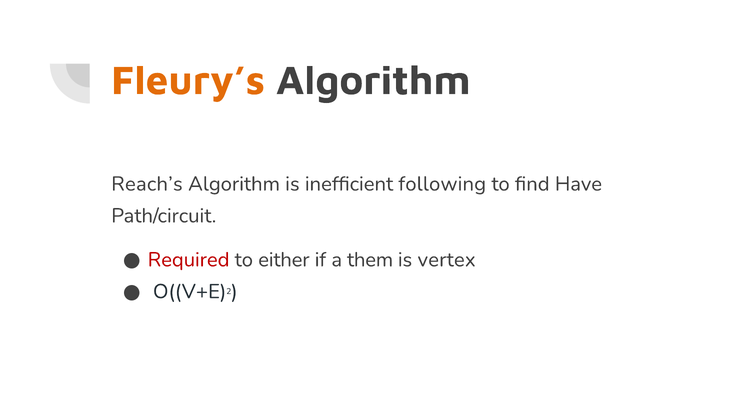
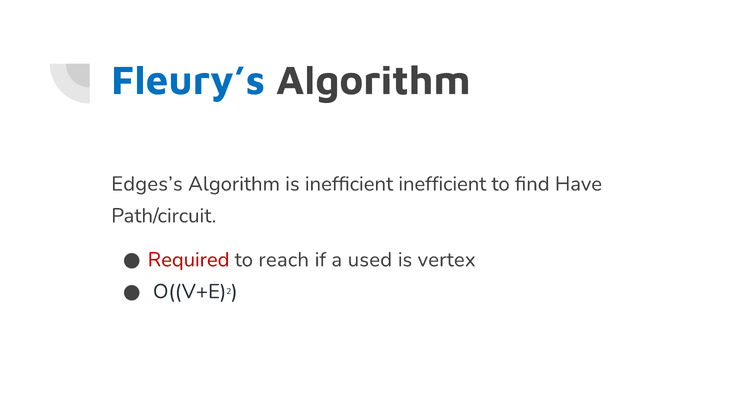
Fleury’s colour: orange -> blue (188, 81)
Reach’s: Reach’s -> Edges’s (147, 184)
inefficient following: following -> inefficient (442, 184)
either: either -> reach (284, 260)
them: them -> used (370, 260)
